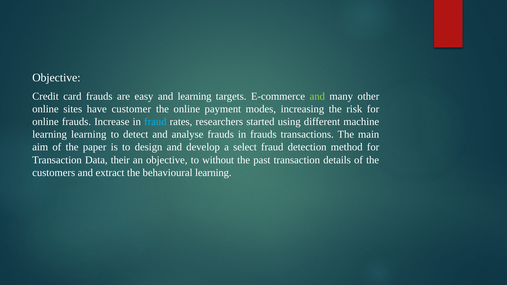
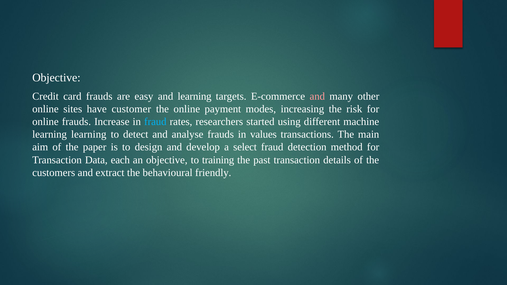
and colour: light green -> pink (317, 96)
in frauds: frauds -> values (263, 135)
their: their -> each (120, 160)
without: without -> training (218, 160)
behavioural learning: learning -> friendly (213, 173)
